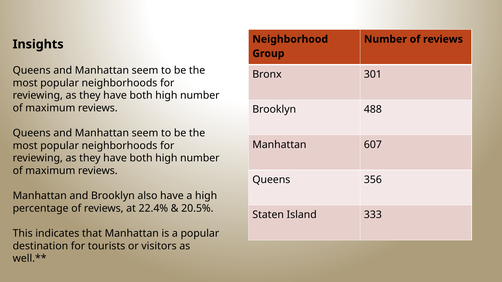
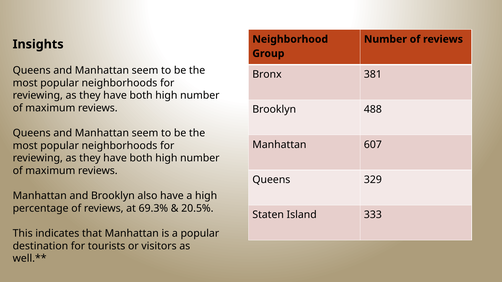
301: 301 -> 381 (373, 74)
356: 356 -> 329 (373, 180)
22.4%: 22.4% -> 69.3% (153, 209)
